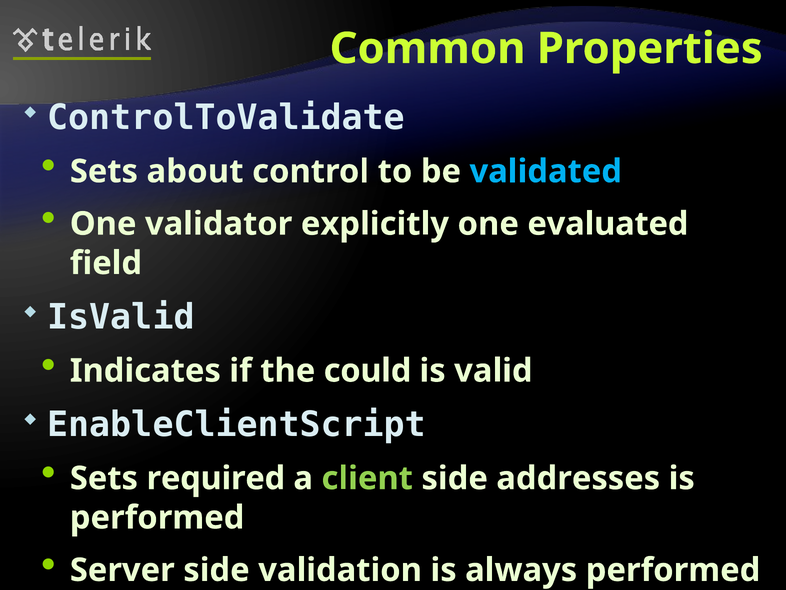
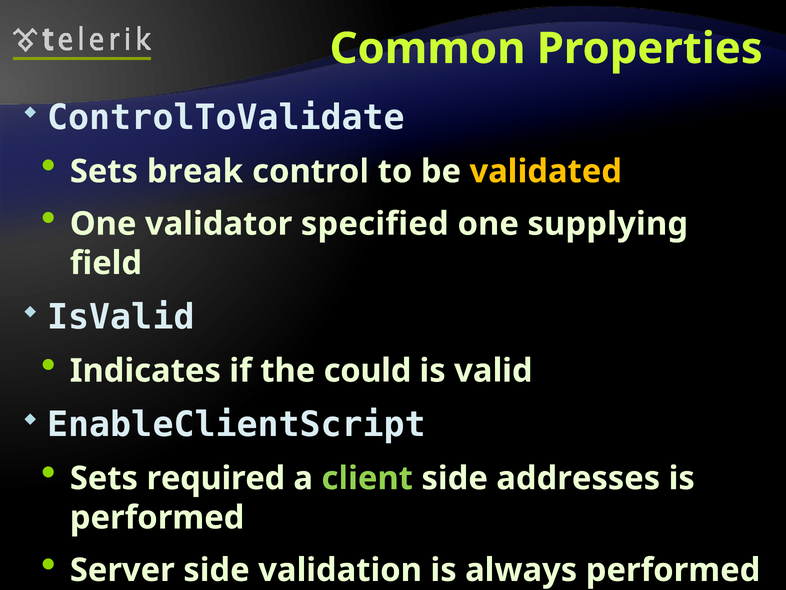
about: about -> break (195, 171)
validated colour: light blue -> yellow (546, 171)
explicitly: explicitly -> specified (375, 224)
evaluated: evaluated -> supplying (608, 224)
